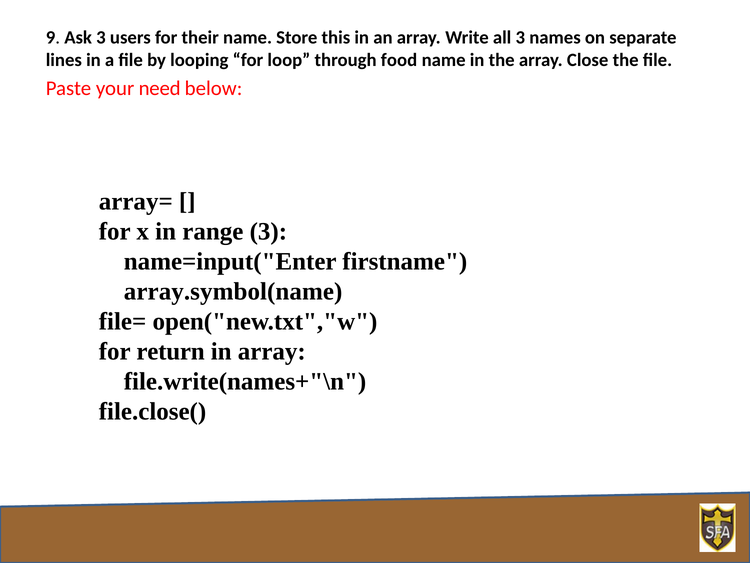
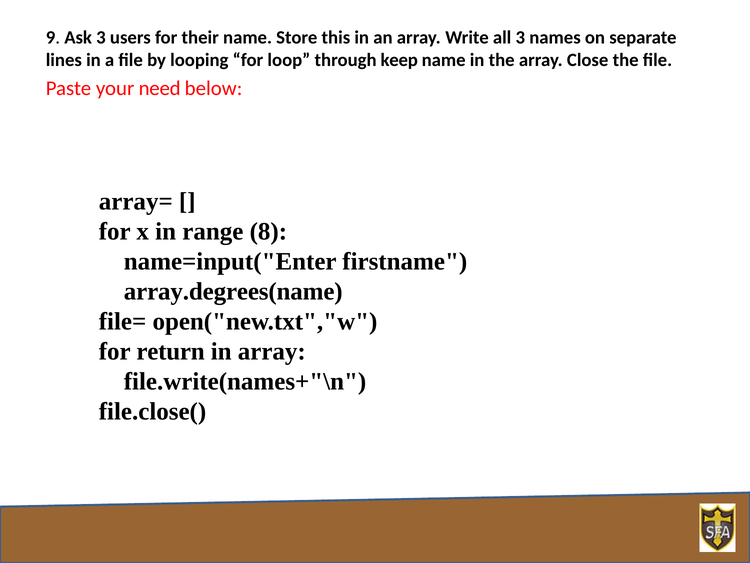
food: food -> keep (399, 60)
range 3: 3 -> 8 (268, 231)
array.symbol(name: array.symbol(name -> array.degrees(name (233, 291)
